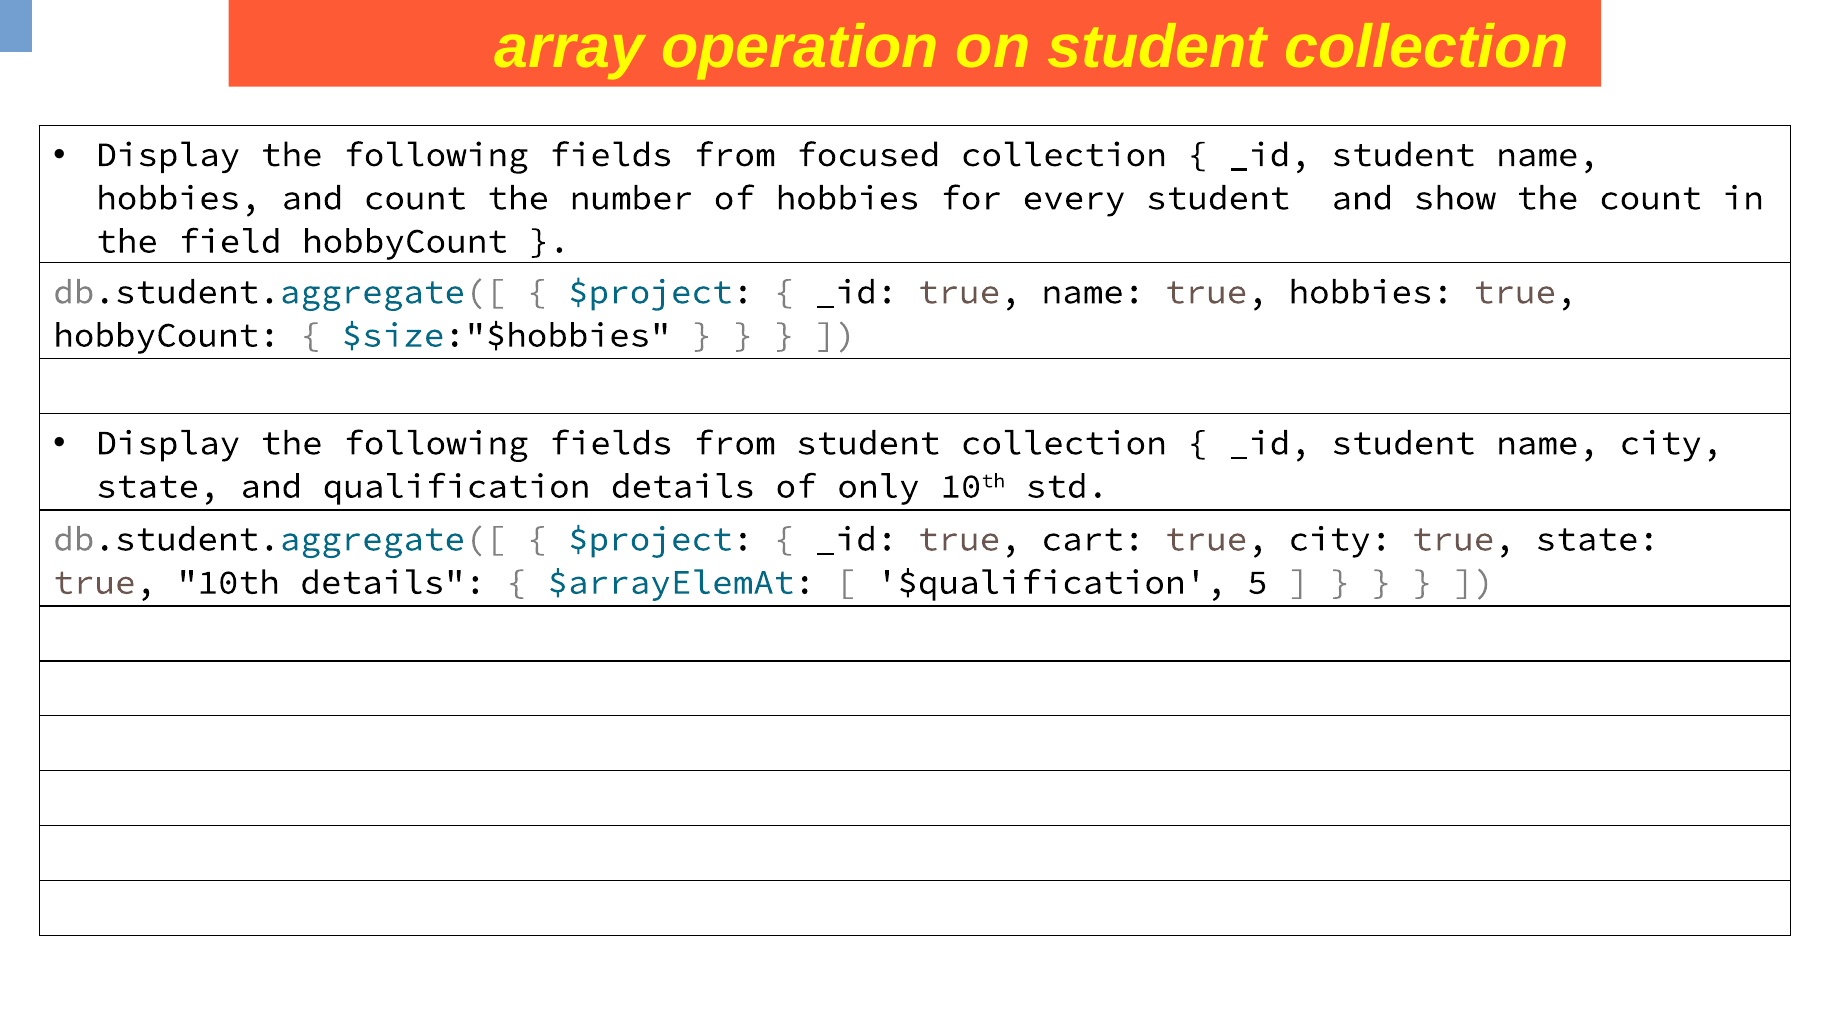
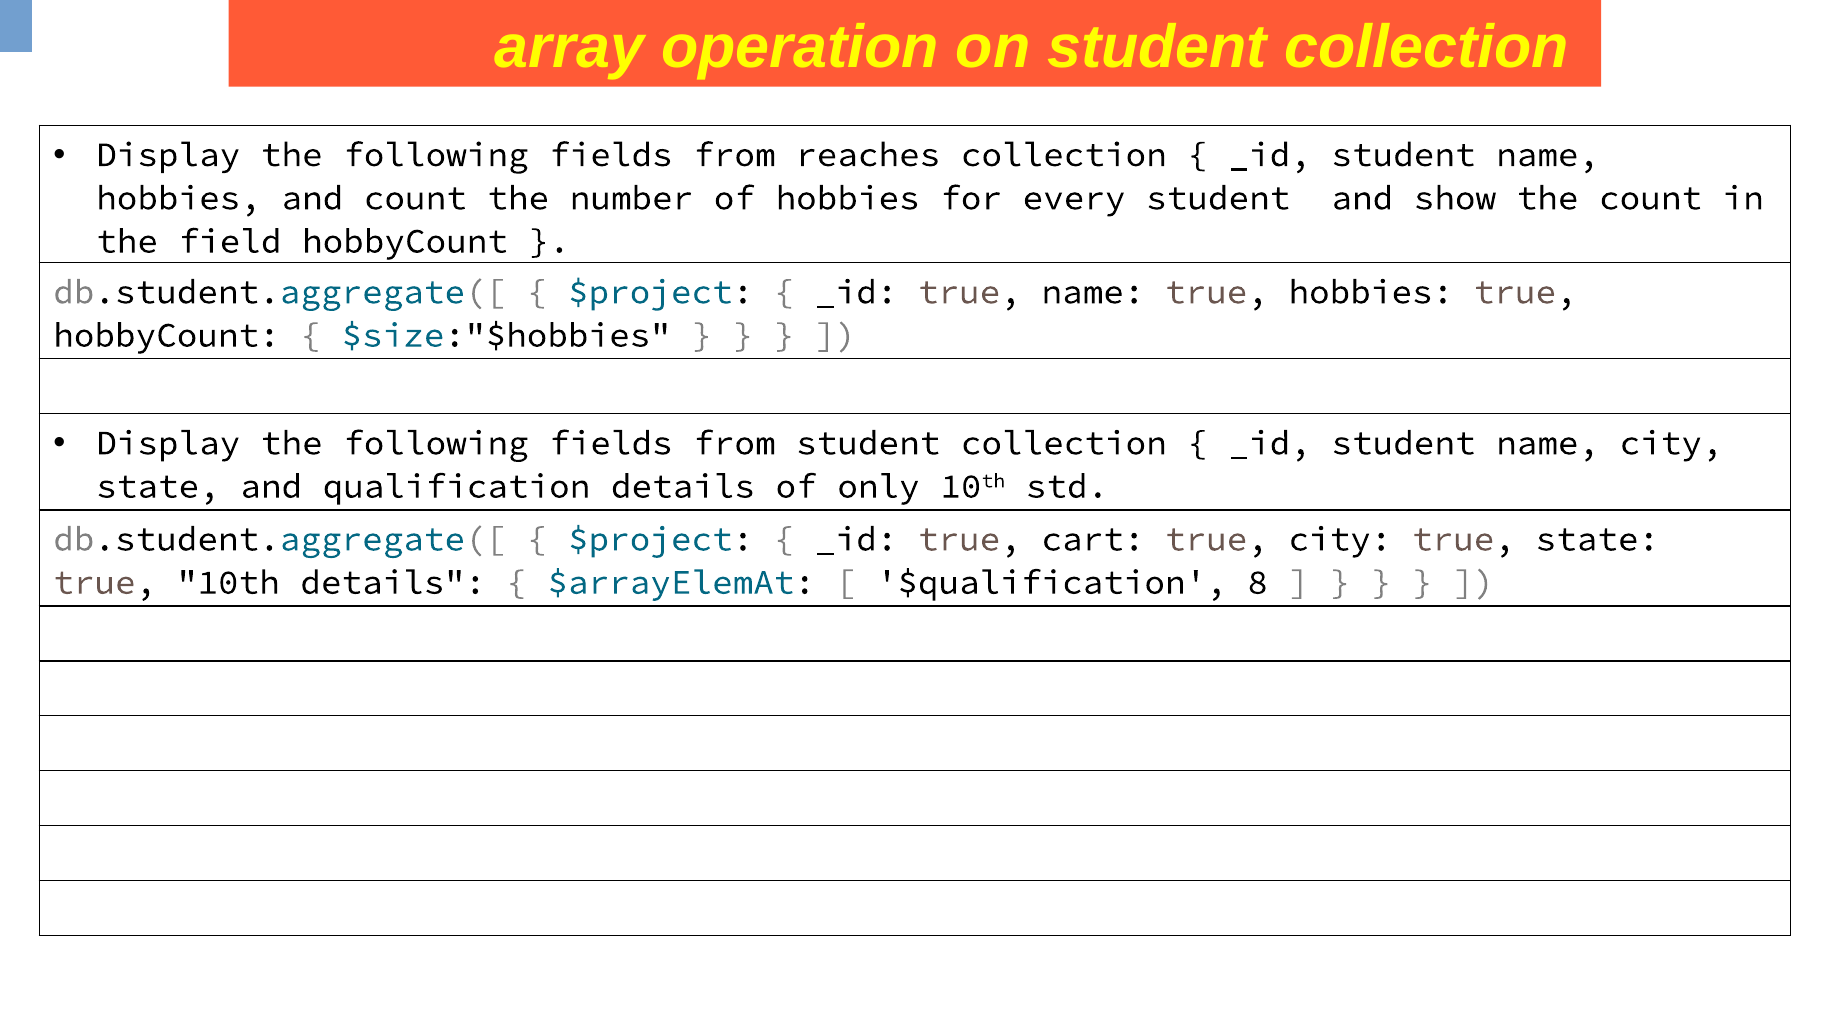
focused: focused -> reaches (868, 155)
5: 5 -> 8 (1258, 583)
